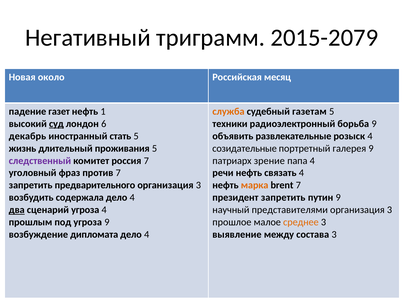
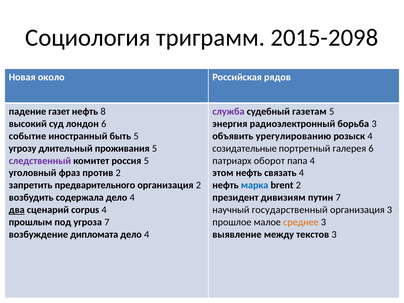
Негативный: Негативный -> Социология (88, 38)
2015-2079: 2015-2079 -> 2015-2098 (324, 38)
месяц: месяц -> рядов (277, 77)
1: 1 -> 8 (103, 111)
служба colour: orange -> purple (228, 111)
суд underline: present -> none (56, 124)
техники: техники -> энергия (230, 124)
борьба 9: 9 -> 3 (374, 124)
декабрь: декабрь -> событие (27, 136)
стать: стать -> быть (120, 136)
развлекательные: развлекательные -> урегулированию (293, 136)
жизнь: жизнь -> угрозу (23, 148)
галерея 9: 9 -> 6 (371, 148)
россия 7: 7 -> 5 (146, 161)
зрение: зрение -> оборот (269, 161)
против 7: 7 -> 2 (118, 173)
речи: речи -> этом (223, 173)
3: 3 -> 2 (198, 185)
марка colour: orange -> blue (255, 185)
brent 7: 7 -> 2 (298, 185)
президент запретить: запретить -> дивизиям (283, 198)
путин 9: 9 -> 7 (338, 198)
сценарий угроза: угроза -> corpus (85, 210)
представителями: представителями -> государственный (290, 210)
угроза 9: 9 -> 7 (107, 222)
состава: состава -> текстов (313, 235)
